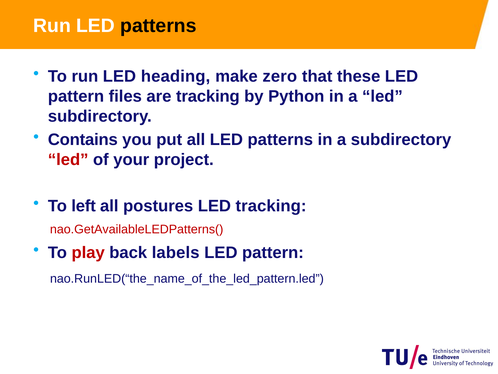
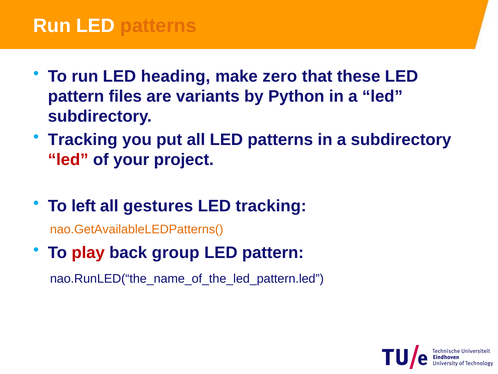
patterns colour: black -> orange (158, 26)
are tracking: tracking -> variants (208, 96)
Contains: Contains -> Tracking (83, 139)
postures: postures -> gestures (158, 206)
nao.GetAvailableLEDPatterns( colour: red -> orange (137, 229)
labels: labels -> group (176, 252)
